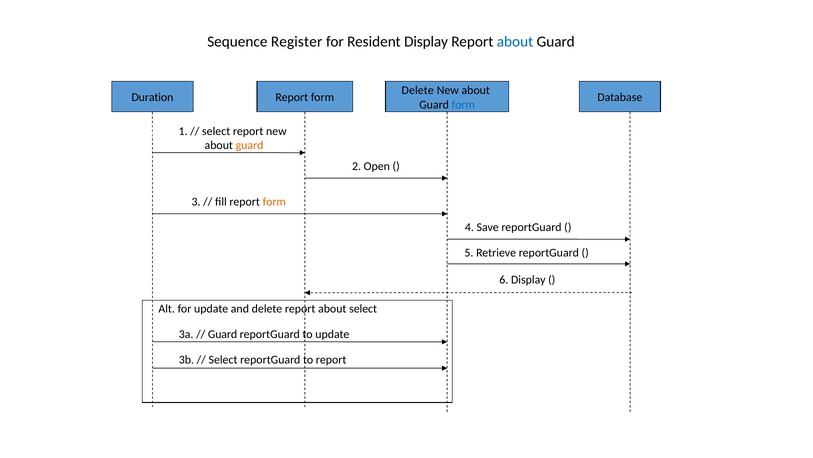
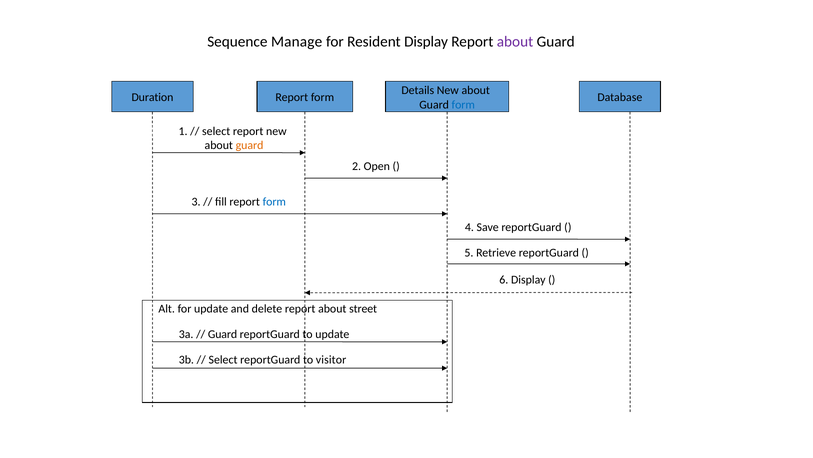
Register: Register -> Manage (297, 42)
about colour: blue -> purple (515, 42)
Delete: Delete -> Details (418, 90)
form colour: orange -> blue (274, 202)
about select: select -> street (363, 308)
to report: report -> visitor (331, 359)
